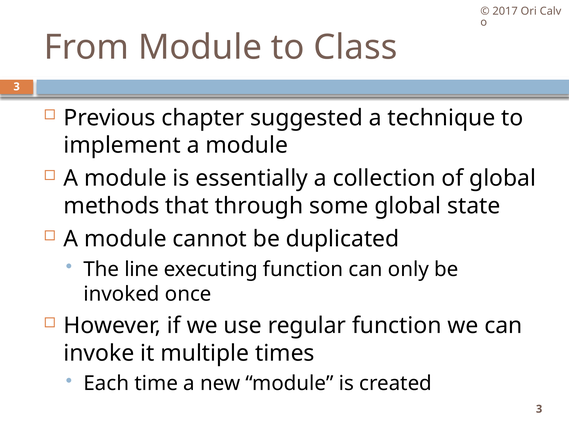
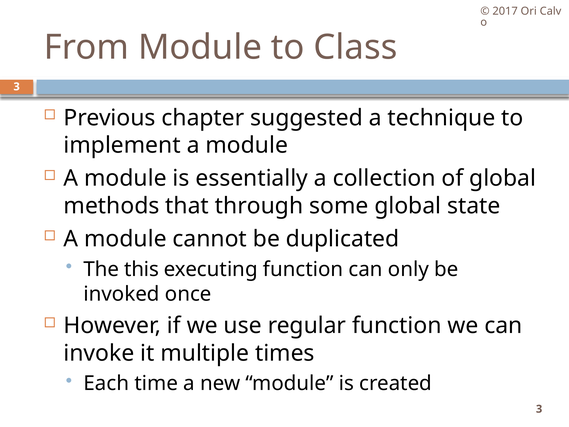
line: line -> this (142, 269)
